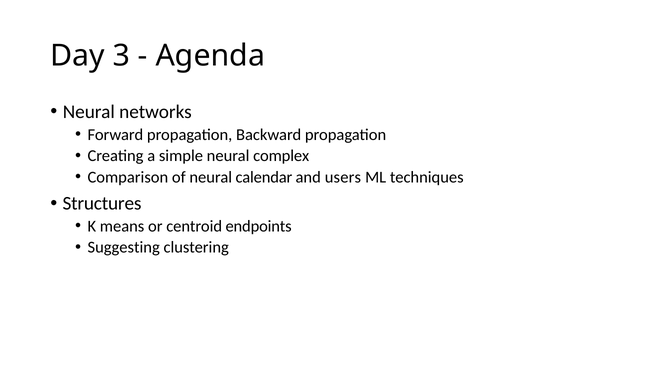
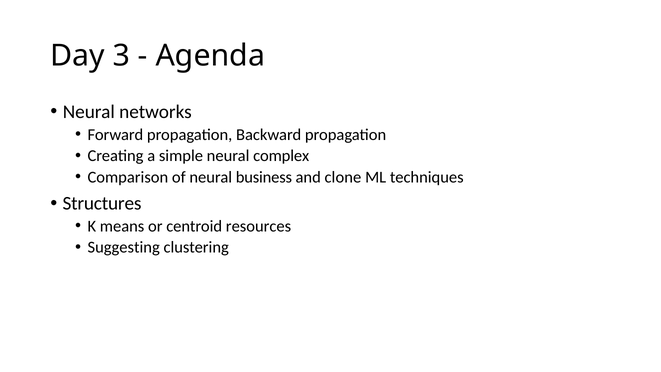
calendar: calendar -> business (264, 177)
users: users -> clone (343, 177)
endpoints: endpoints -> resources (259, 226)
